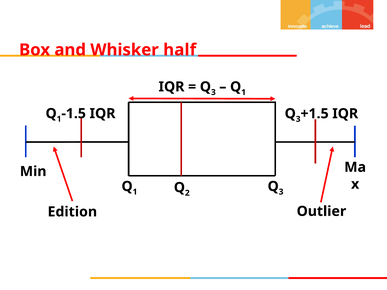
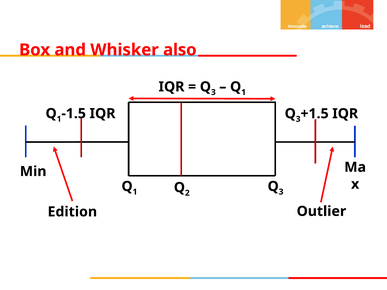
half: half -> also (180, 50)
